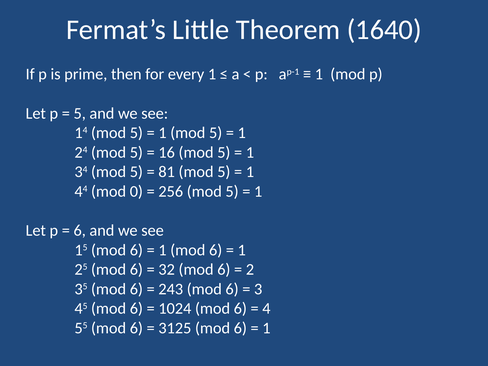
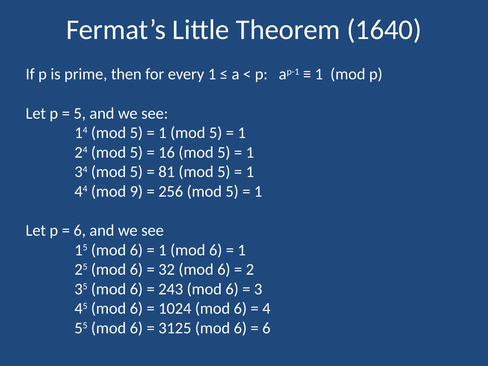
0: 0 -> 9 (136, 191)
1: 1 -> 6 (266, 328)
